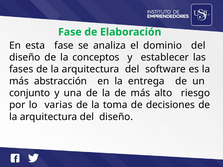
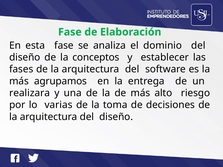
abstracción: abstracción -> agrupamos (60, 81)
conjunto: conjunto -> realizara (30, 93)
